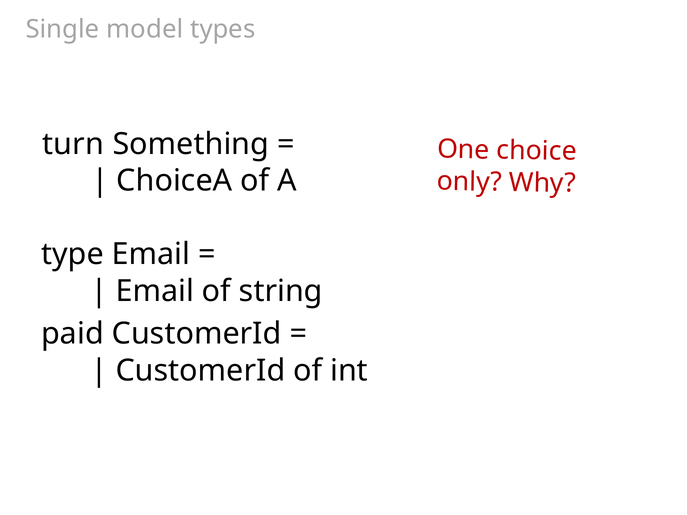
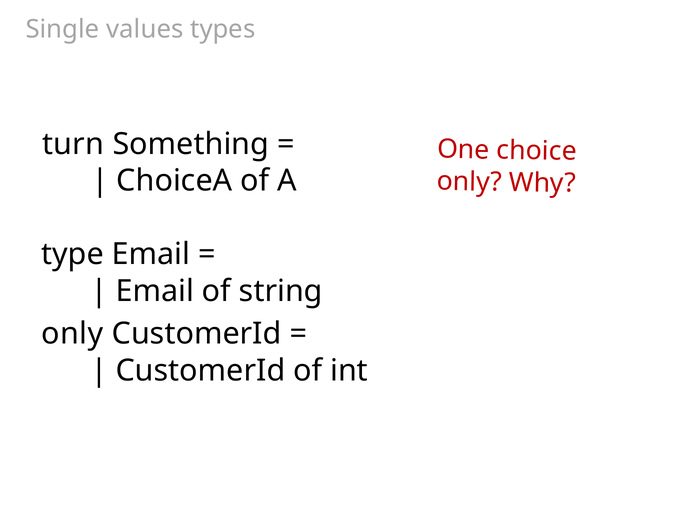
model: model -> values (145, 29)
paid: paid -> only (72, 334)
